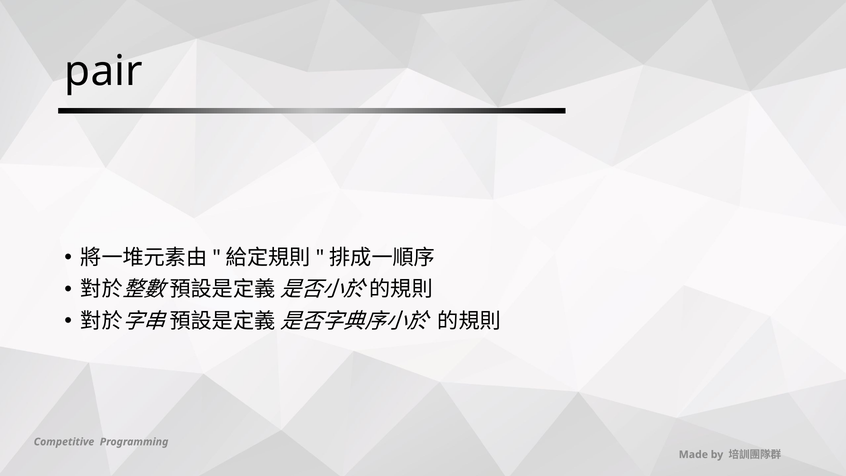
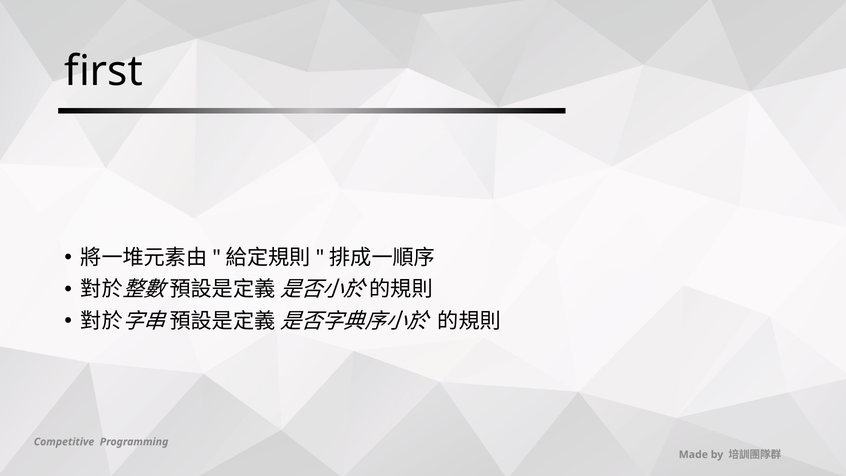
pair: pair -> first (104, 71)
